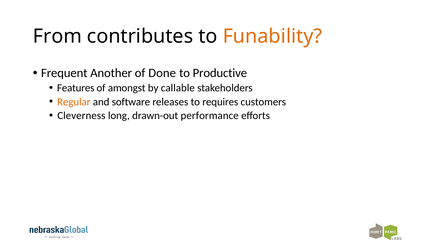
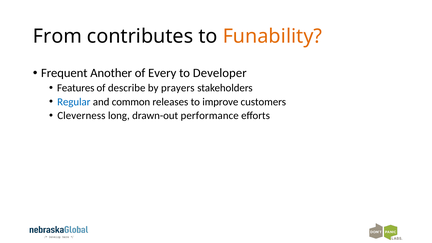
Done: Done -> Every (162, 73)
Productive: Productive -> Developer (220, 73)
amongst: amongst -> describe (127, 88)
callable: callable -> prayers (178, 88)
Regular colour: orange -> blue (74, 102)
software: software -> common (131, 102)
requires: requires -> improve (220, 102)
